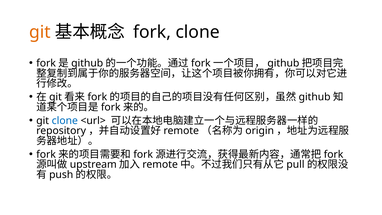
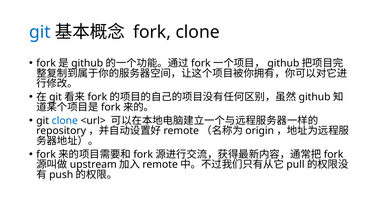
git colour: orange -> blue (40, 32)
